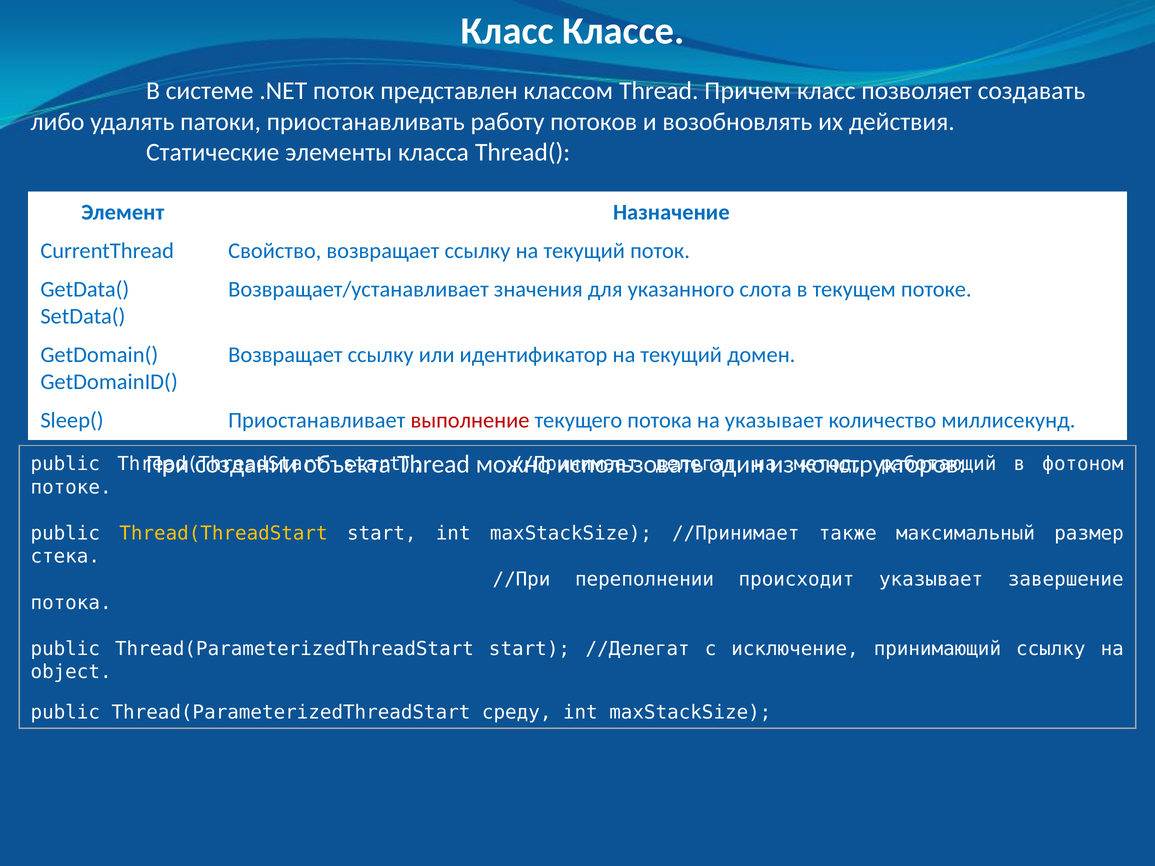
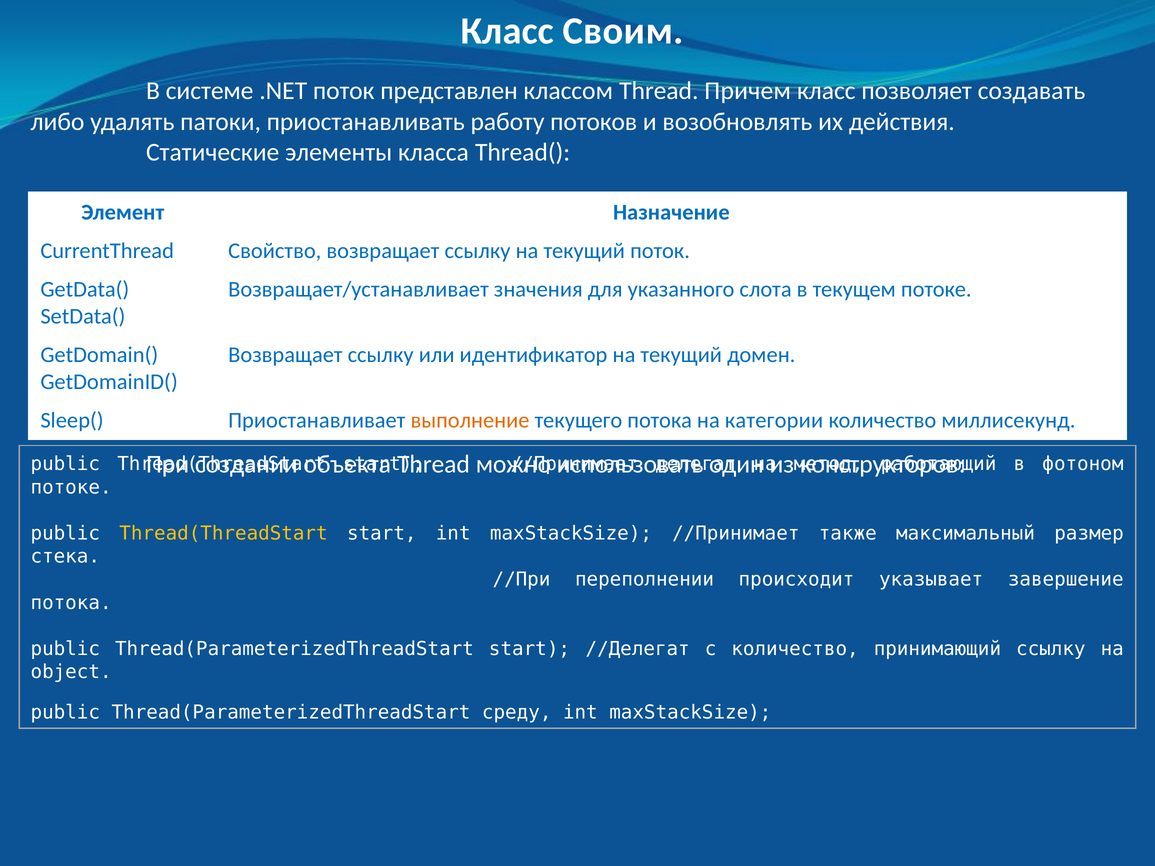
Классе: Классе -> Своим (623, 31)
выполнение colour: red -> orange (470, 420)
на указывает: указывает -> категории (774, 420)
с исключение: исключение -> количество (795, 649)
